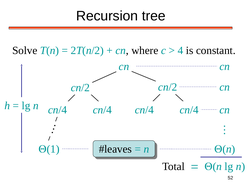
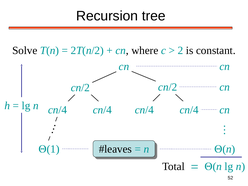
4: 4 -> 2 (181, 50)
